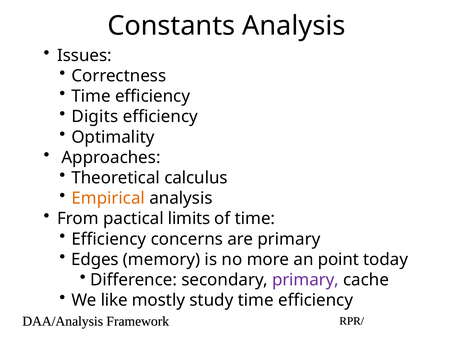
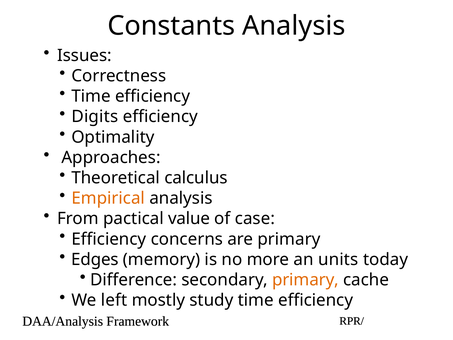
limits: limits -> value (189, 219)
of time: time -> case (255, 219)
point: point -> units (338, 259)
primary colour: purple -> orange (305, 280)
like: like -> left (114, 300)
